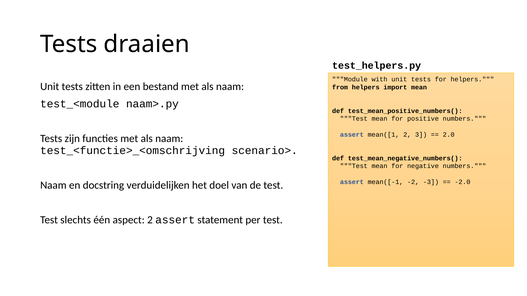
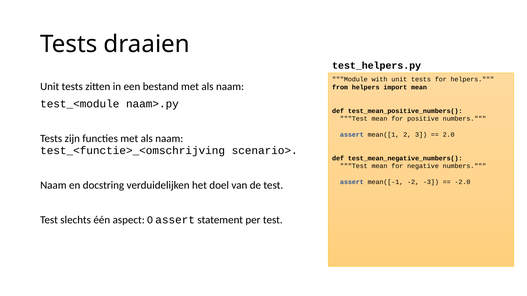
aspect 2: 2 -> 0 (150, 220)
